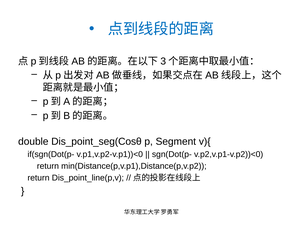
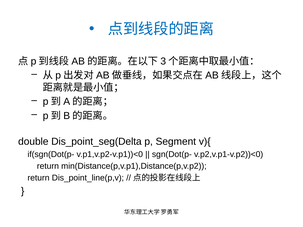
Dis_point_seg(Cosθ: Dis_point_seg(Cosθ -> Dis_point_seg(Delta (96, 142)
